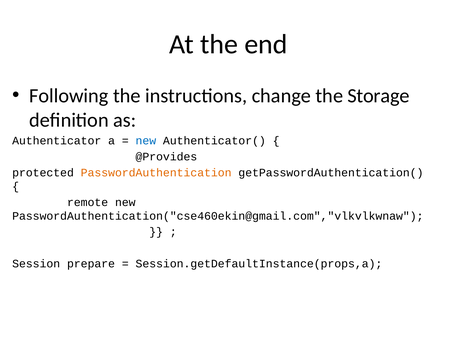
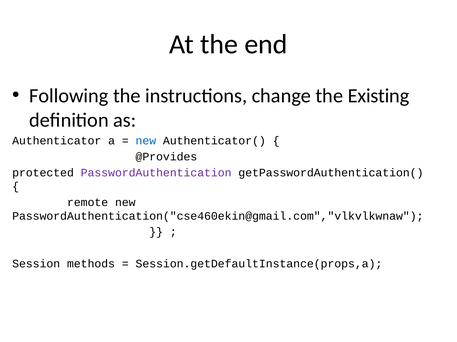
Storage: Storage -> Existing (378, 96)
PasswordAuthentication colour: orange -> purple (156, 173)
prepare: prepare -> methods (91, 264)
